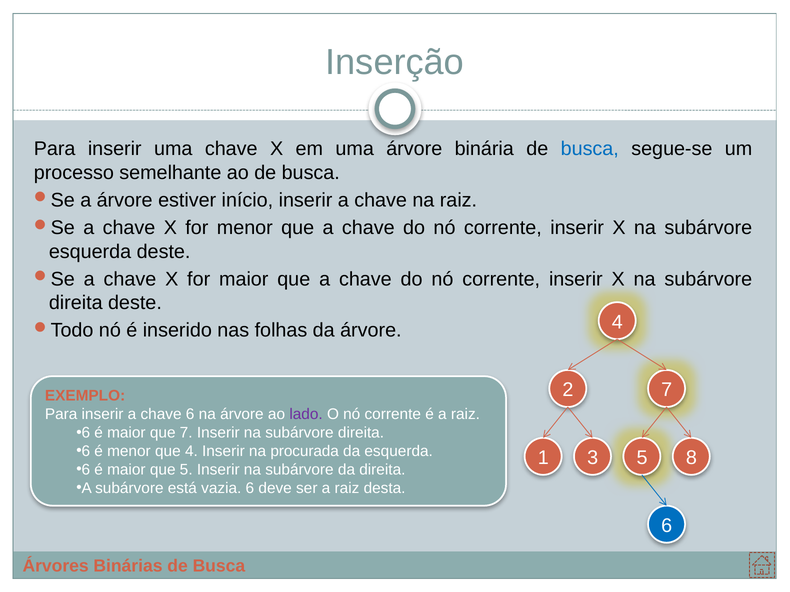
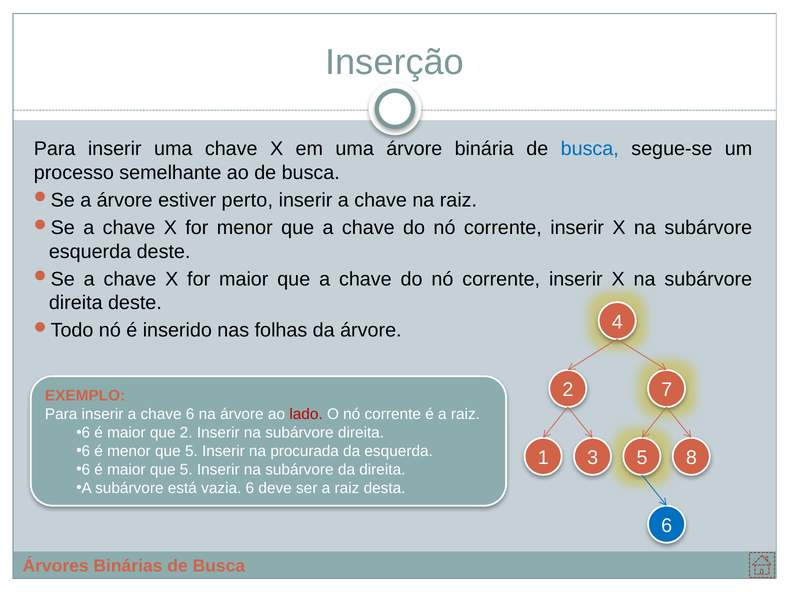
início: início -> perto (247, 200)
lado colour: purple -> red (306, 415)
que 7: 7 -> 2 (186, 433)
menor que 4: 4 -> 5 (191, 452)
